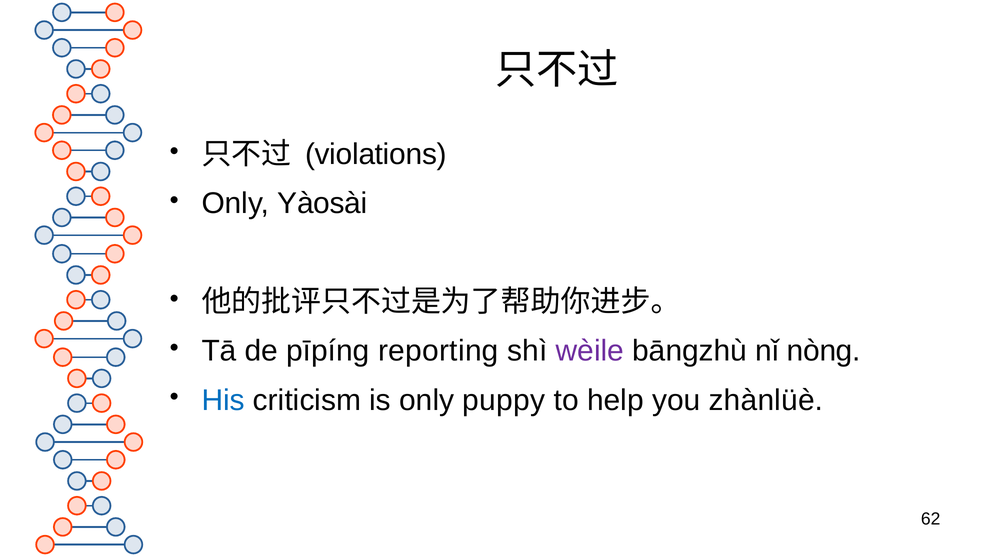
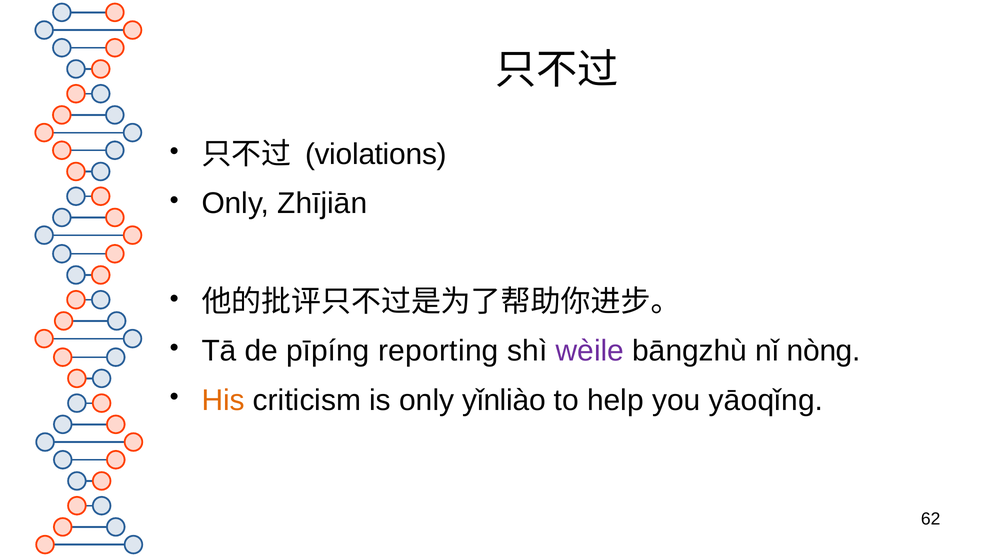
Yàosài: Yàosài -> Zhījiān (322, 204)
His colour: blue -> orange (223, 400)
puppy: puppy -> yǐnliào (504, 400)
zhànlüè: zhànlüè -> yāoqǐng (766, 400)
